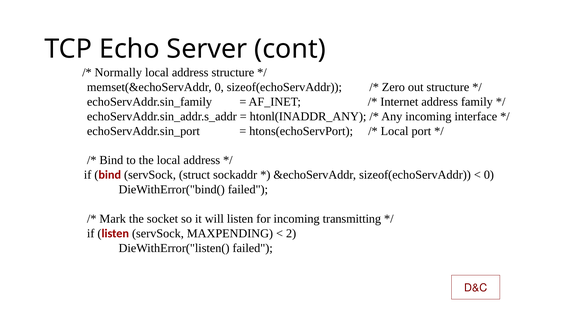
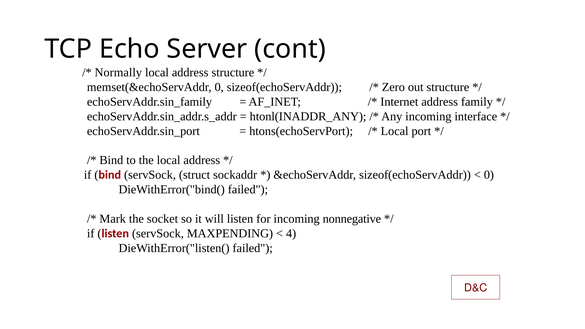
transmitting: transmitting -> nonnegative (352, 219)
2: 2 -> 4 (291, 233)
